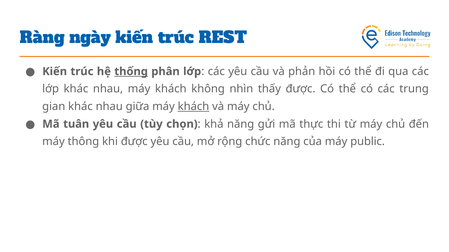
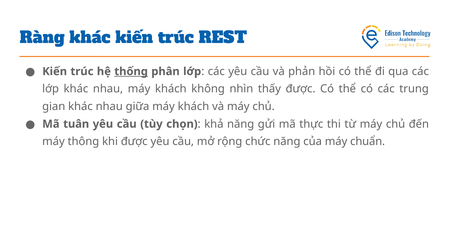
Ràng ngày: ngày -> khác (90, 38)
khách underline: present -> none (193, 107)
public: public -> chuẩn (368, 142)
